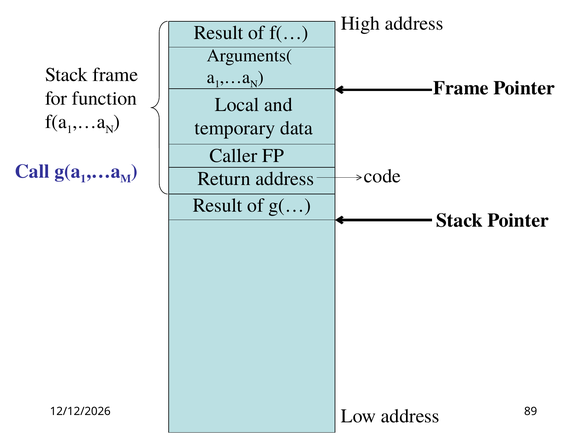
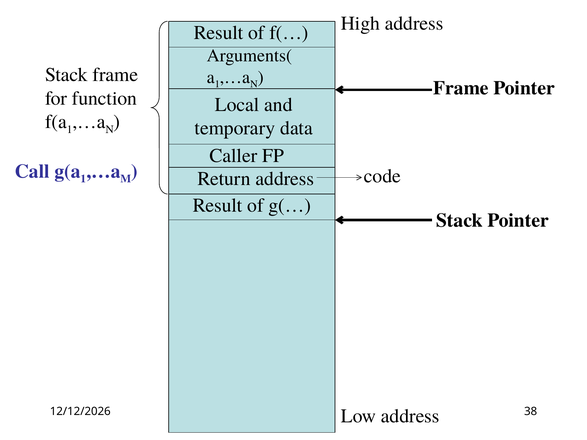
89: 89 -> 38 (531, 412)
